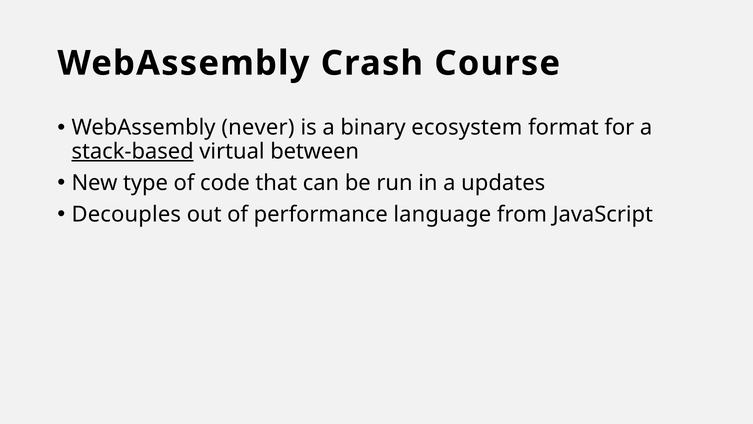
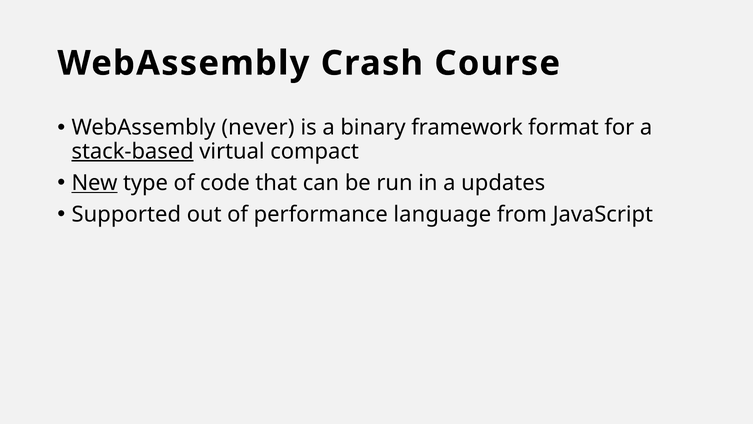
ecosystem: ecosystem -> framework (467, 128)
between: between -> compact (315, 151)
New underline: none -> present (95, 183)
Decouples: Decouples -> Supported (126, 214)
